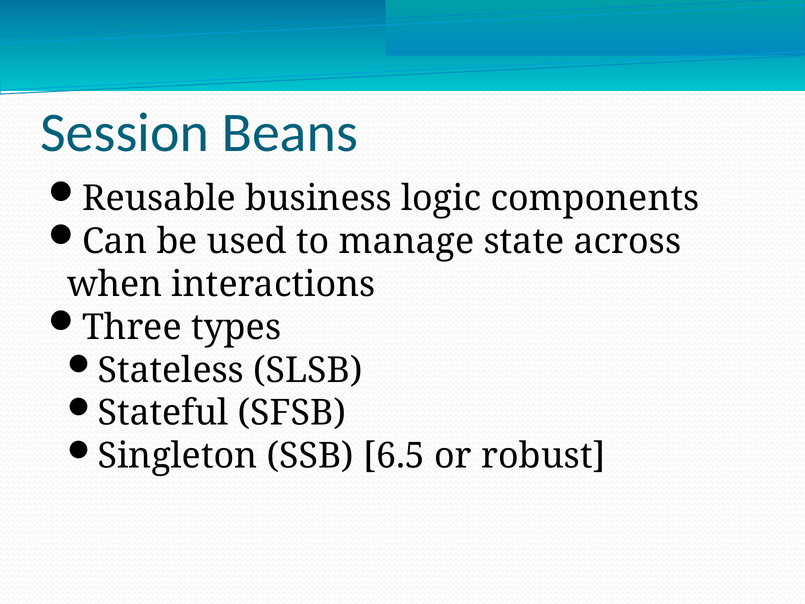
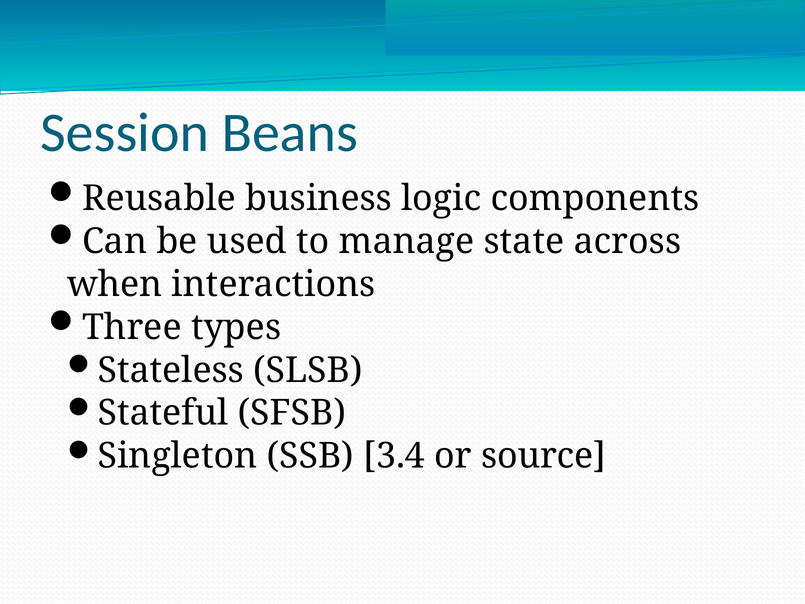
6.5: 6.5 -> 3.4 (394, 456)
robust: robust -> source (544, 456)
